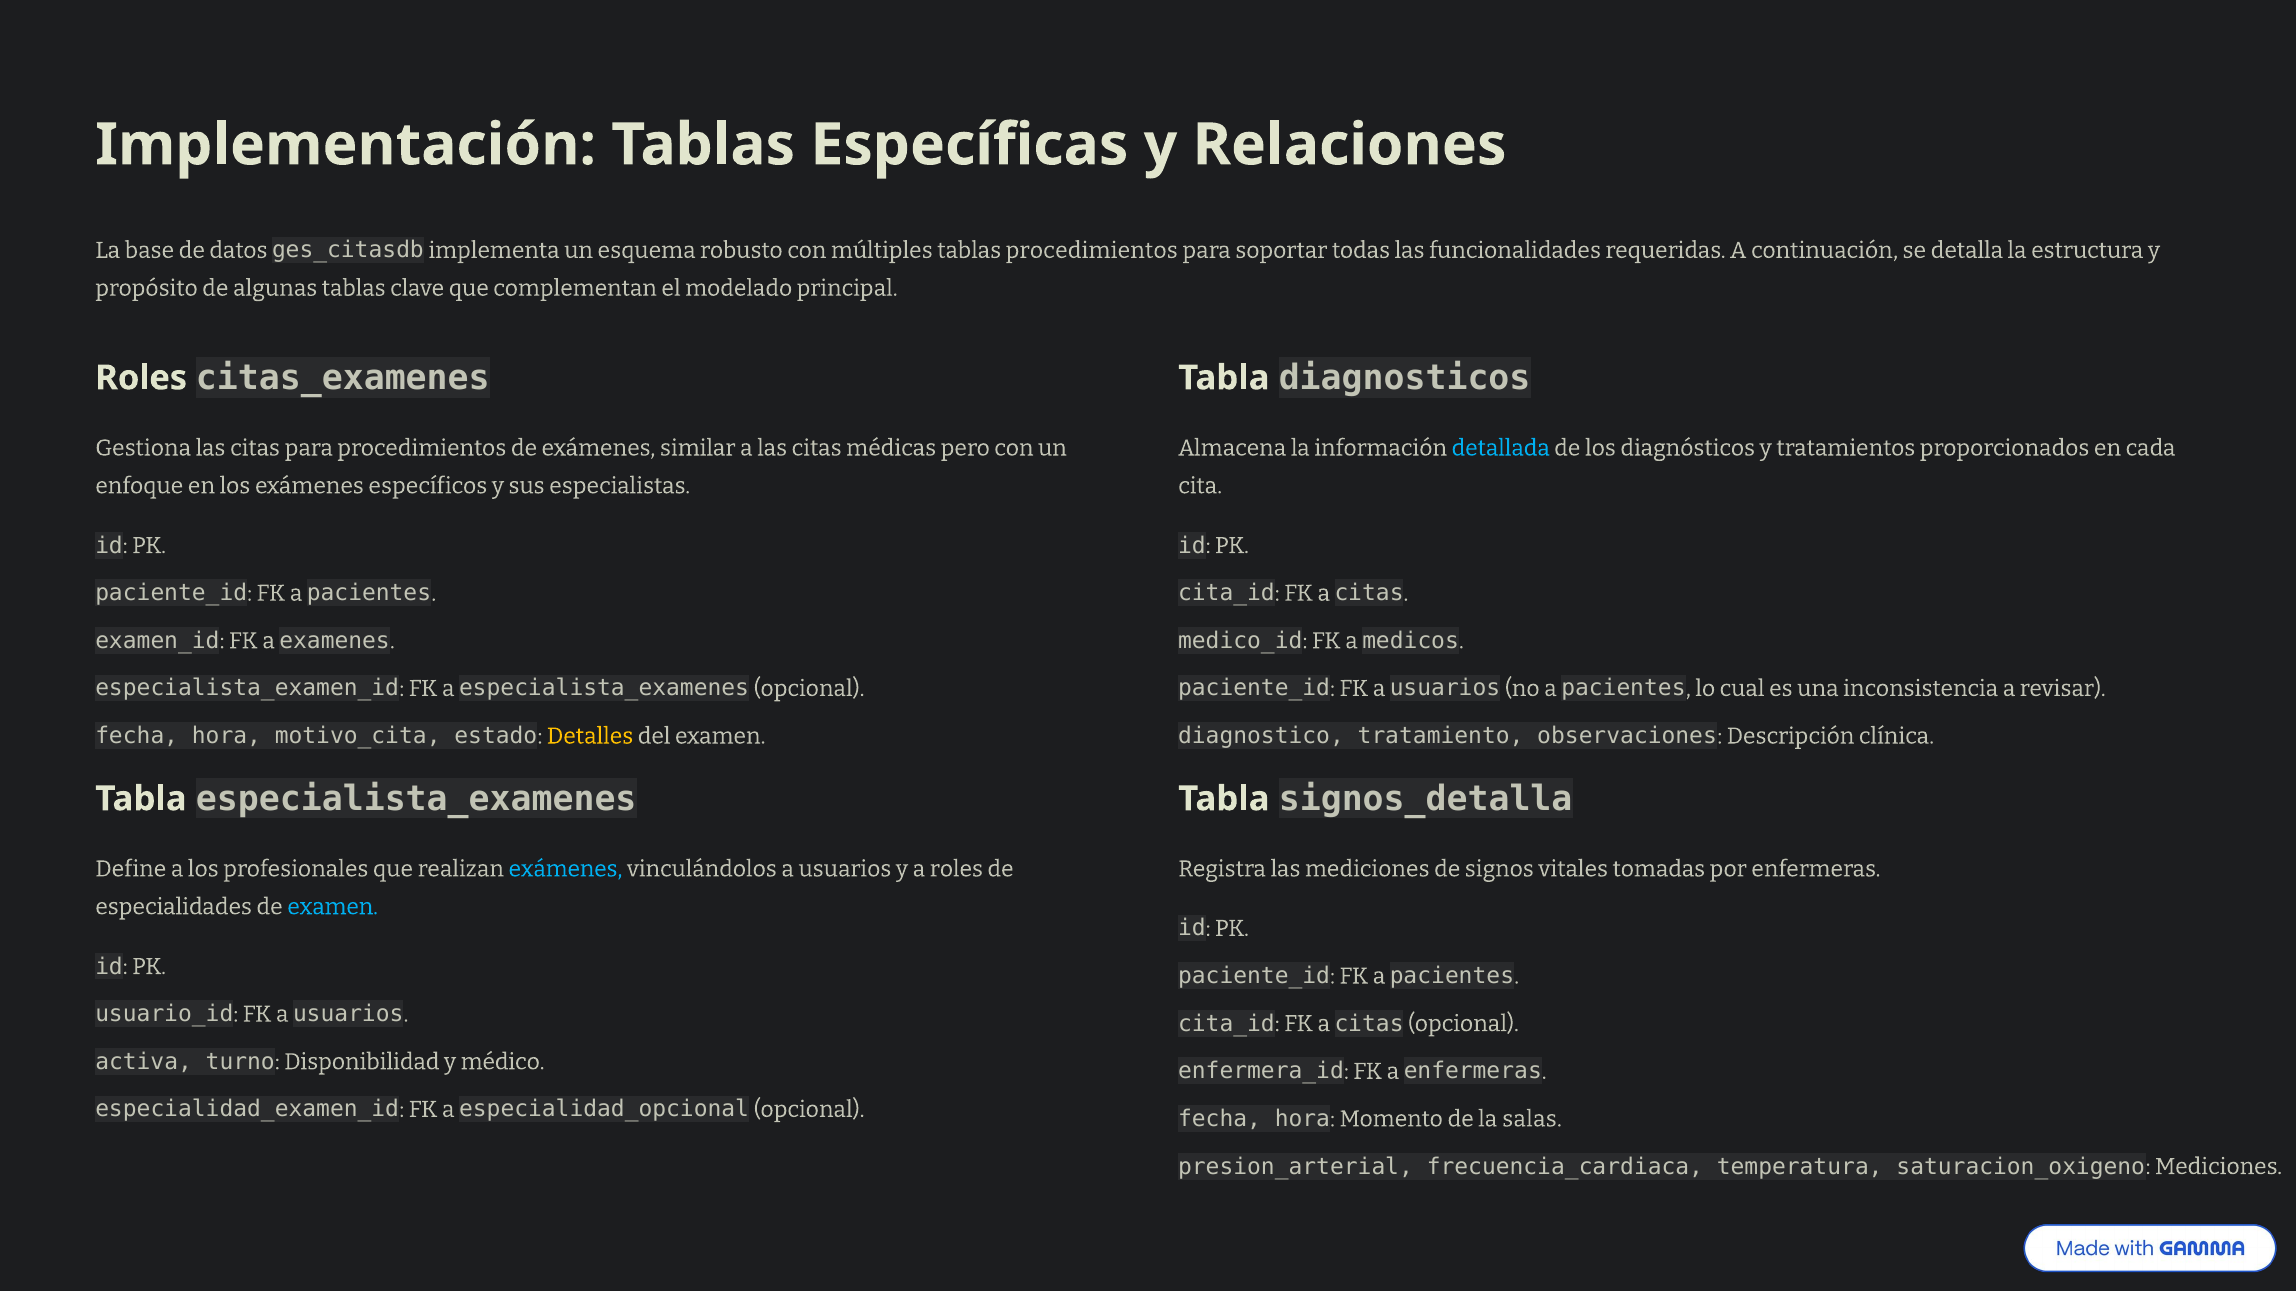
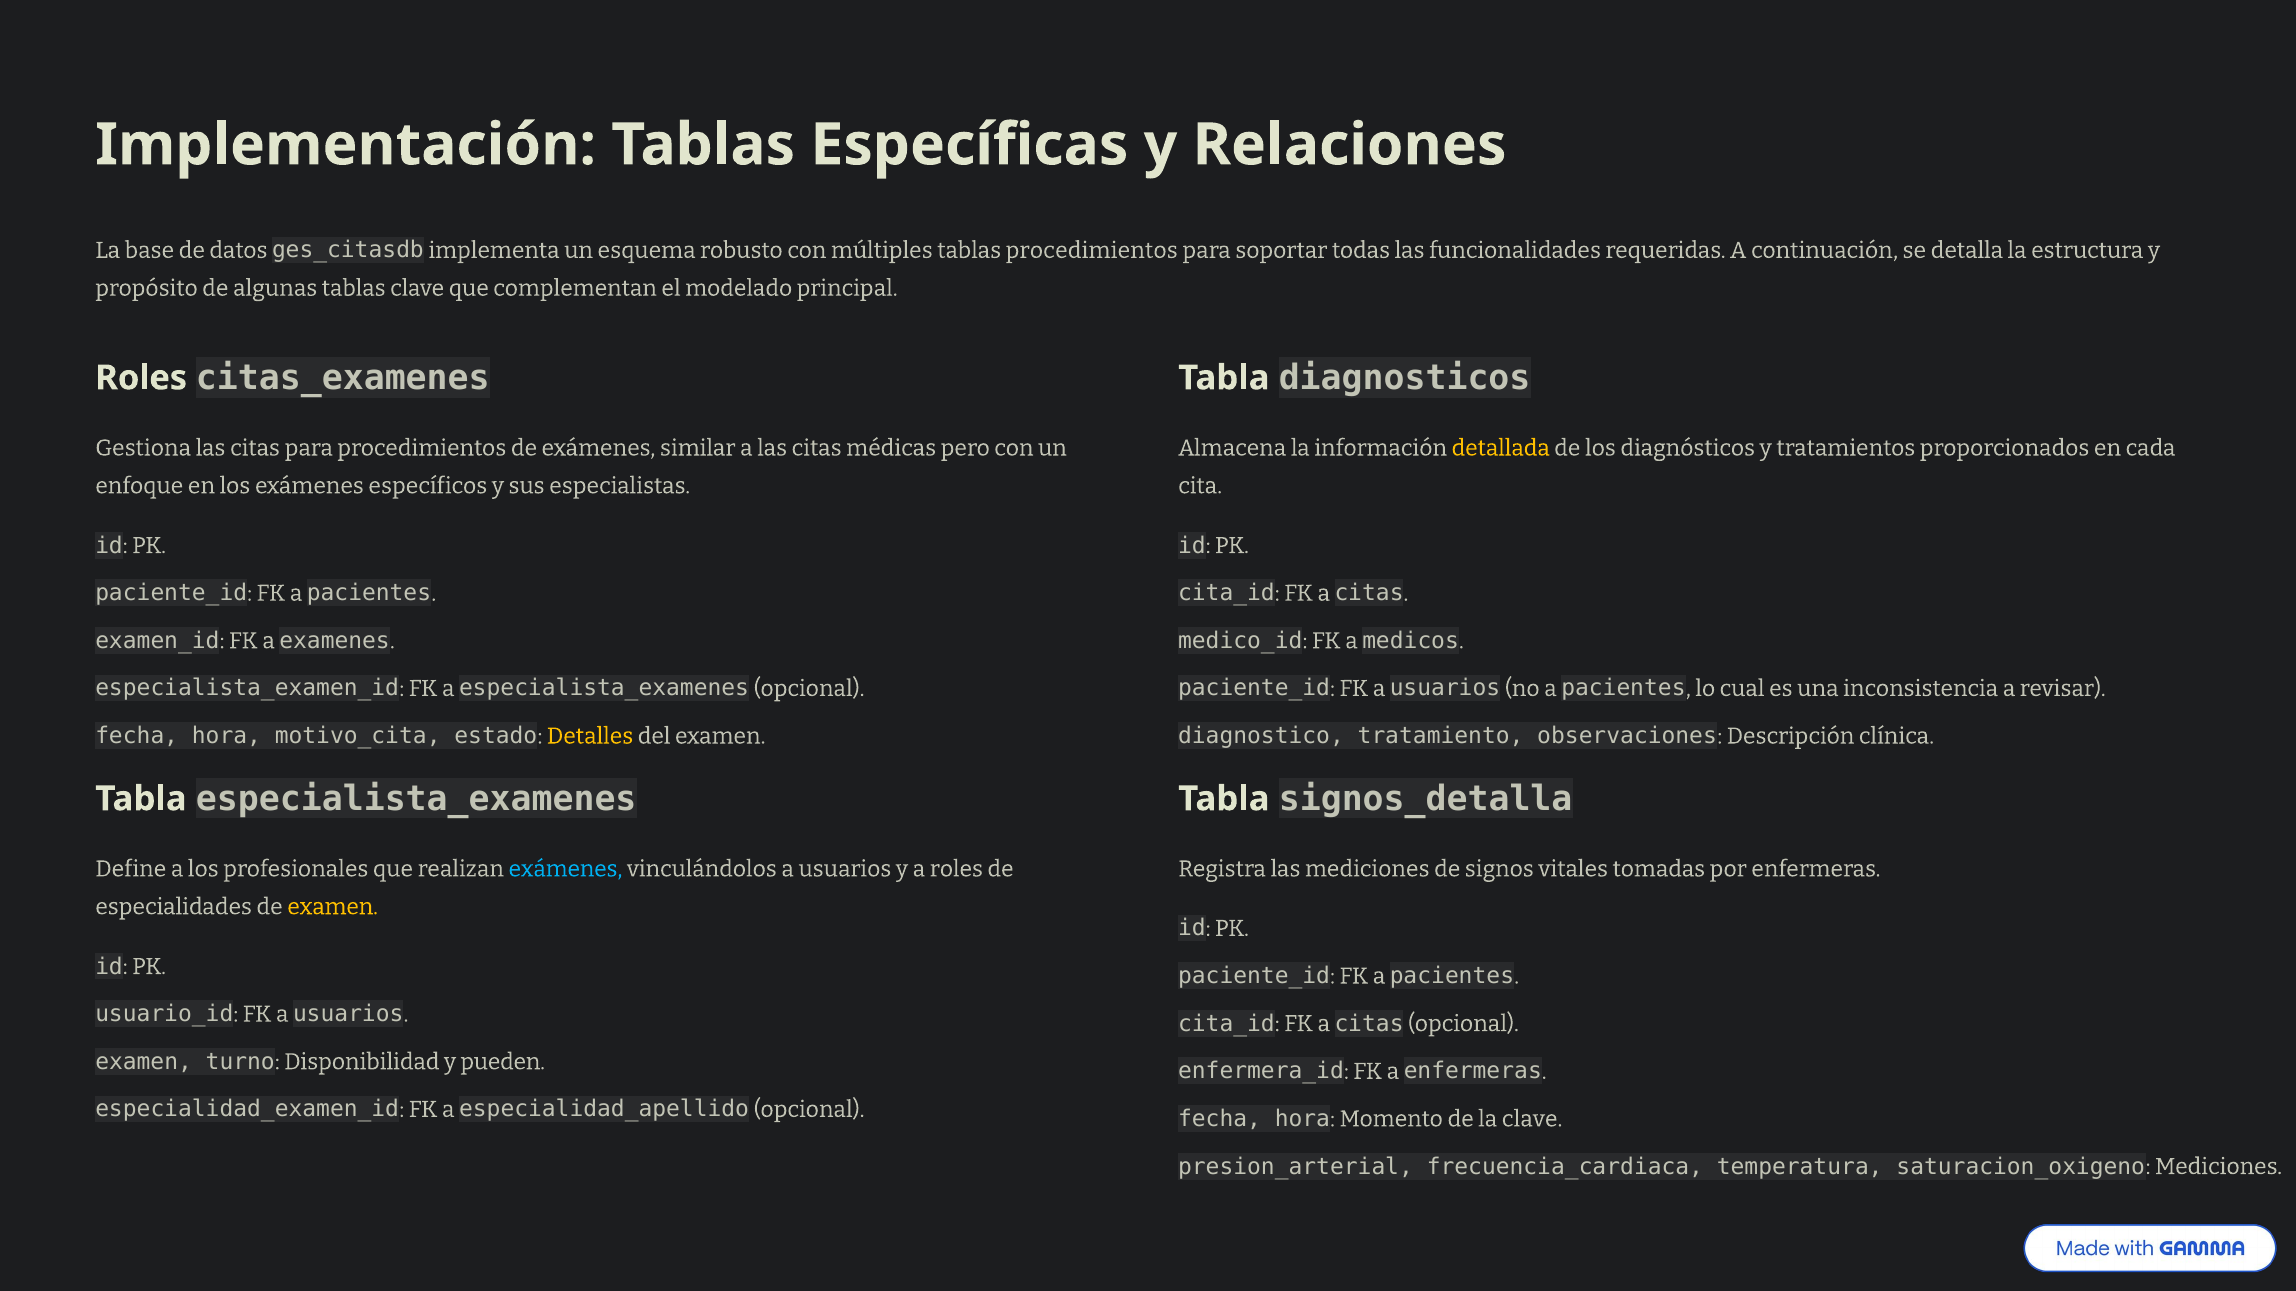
detallada colour: light blue -> yellow (1501, 448)
examen colour: light blue -> yellow (333, 907)
activa: activa -> examen (144, 1062)
médico: médico -> pueden (503, 1062)
especialidad_opcional: especialidad_opcional -> especialidad_apellido (604, 1110)
la salas: salas -> clave (1532, 1119)
